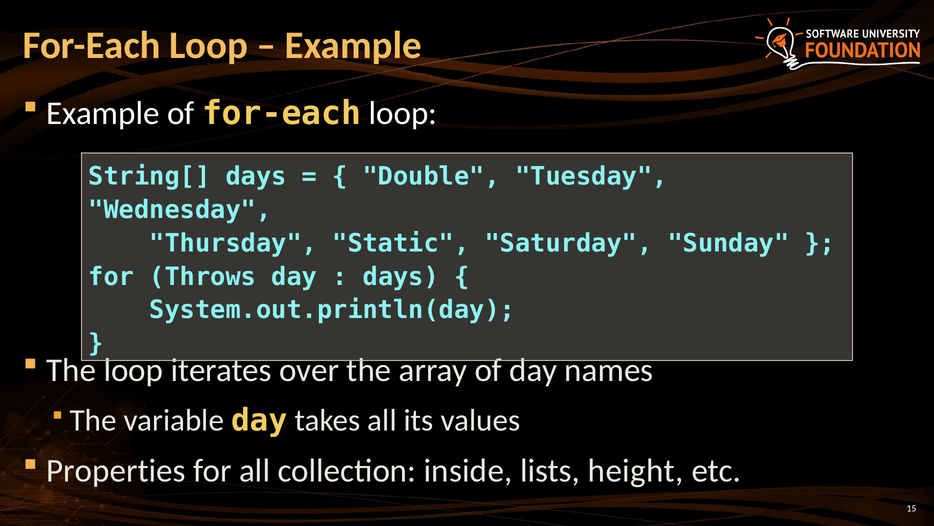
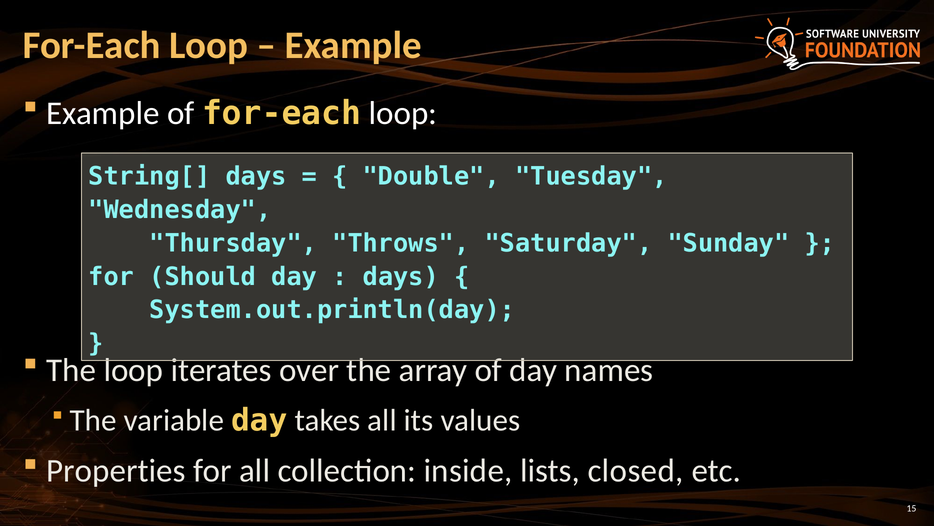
Static: Static -> Throws (401, 243)
Throws: Throws -> Should (203, 276)
height: height -> closed (636, 470)
